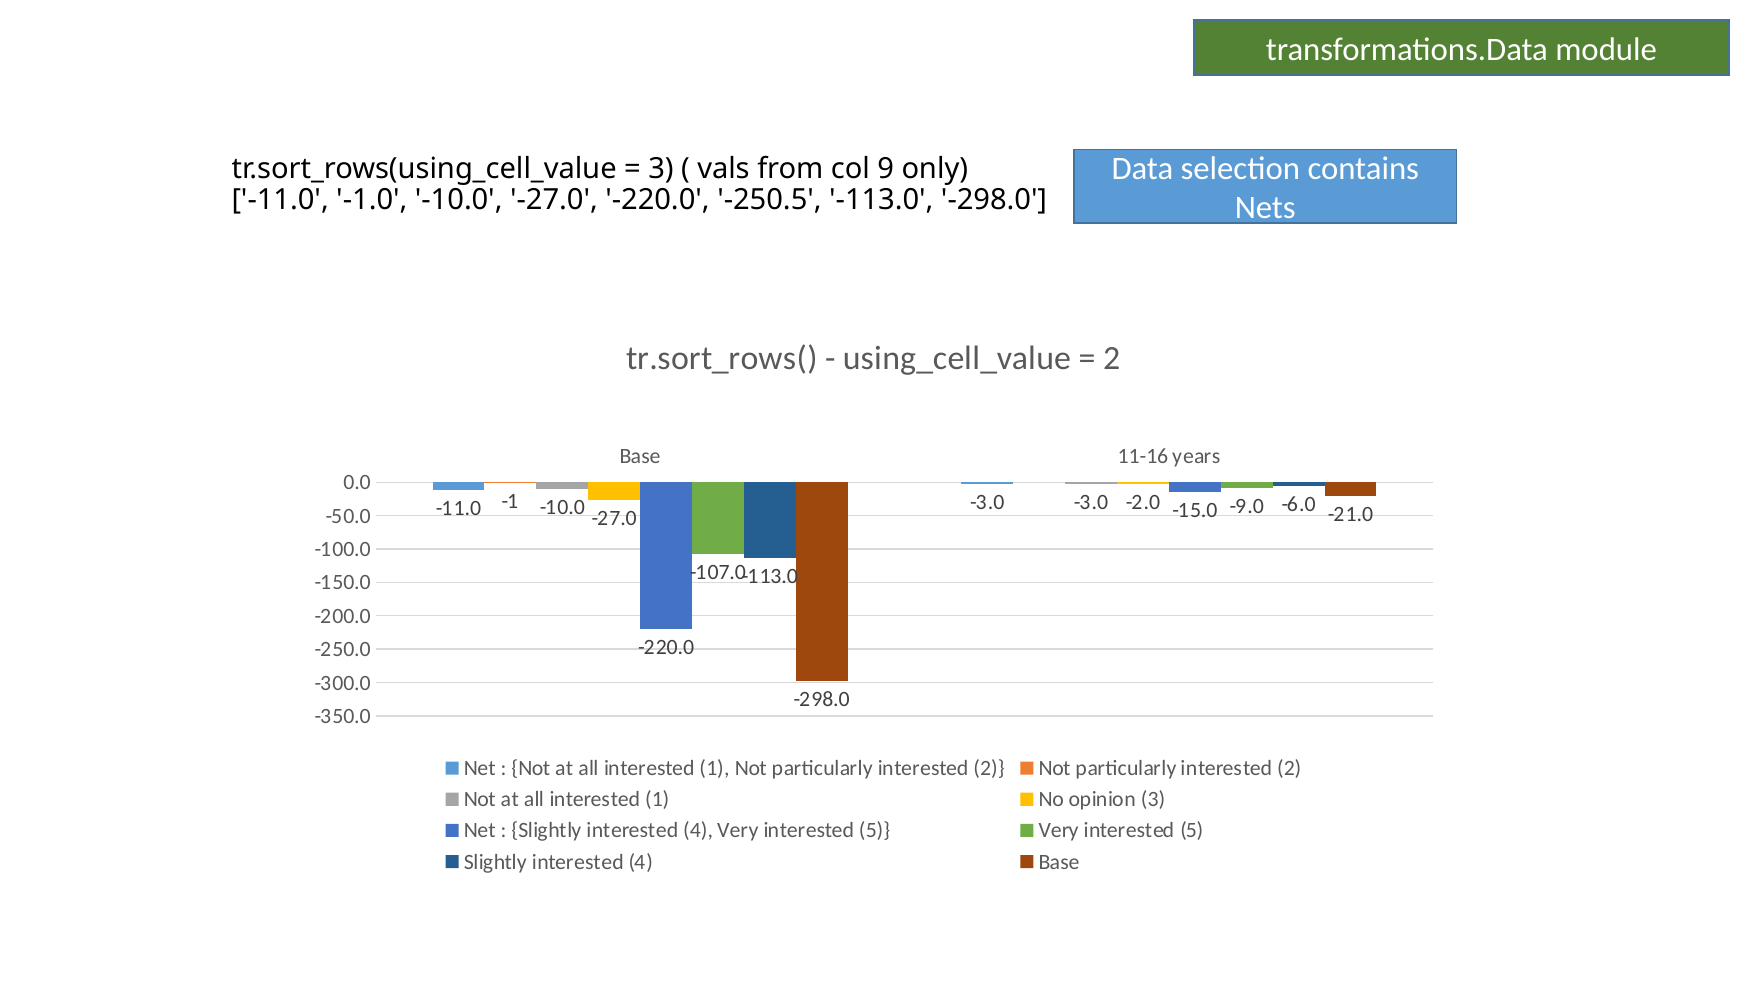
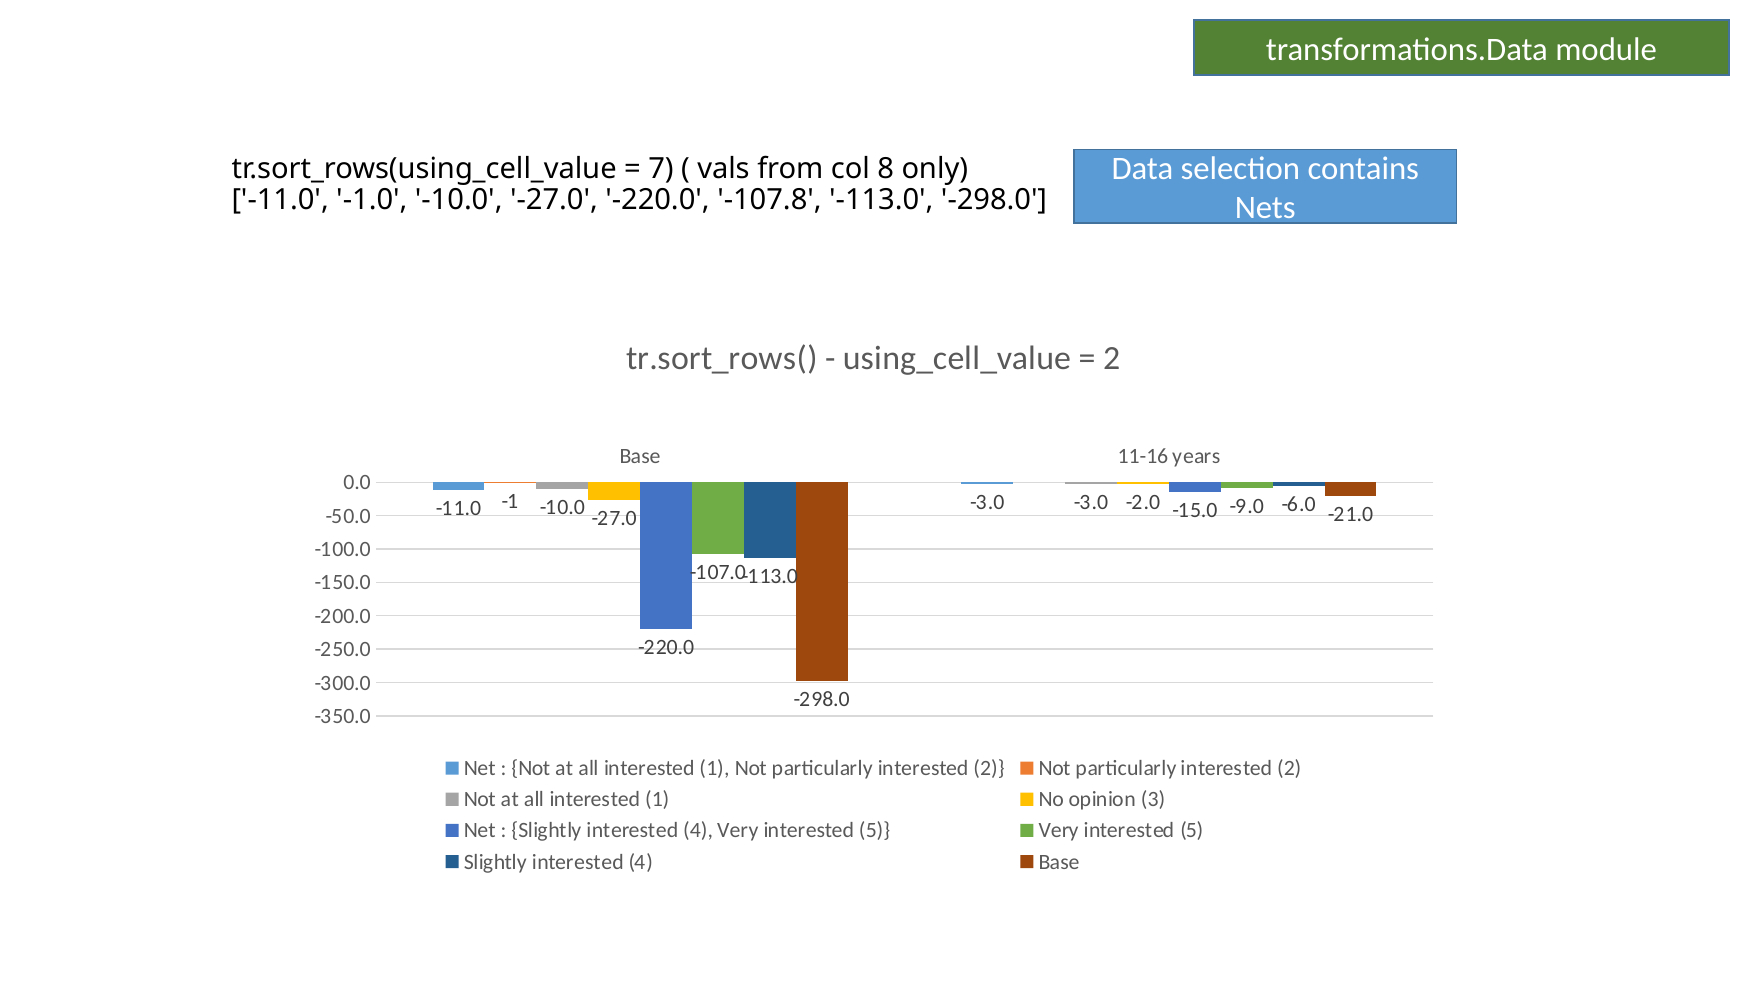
3: 3 -> 7 (661, 169)
9: 9 -> 8 (886, 169)
-250.5: -250.5 -> -107.8 (769, 200)
